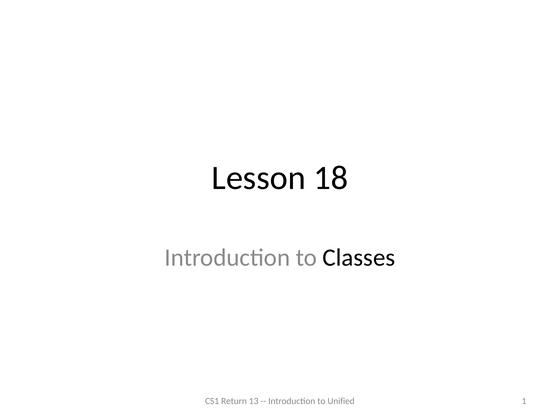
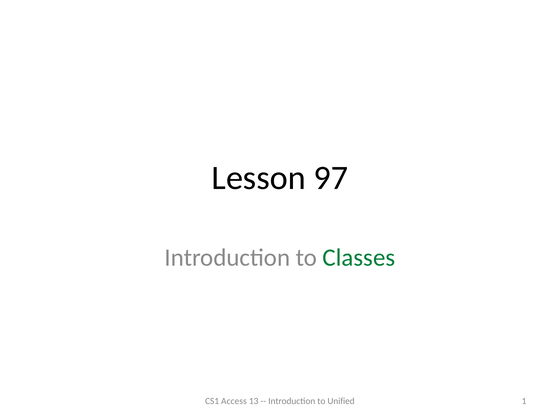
18: 18 -> 97 (331, 178)
Classes colour: black -> green (359, 257)
Return: Return -> Access (234, 401)
